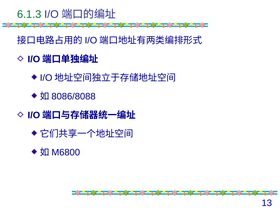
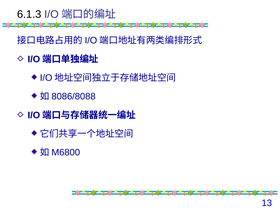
6.1.3 colour: green -> black (29, 14)
